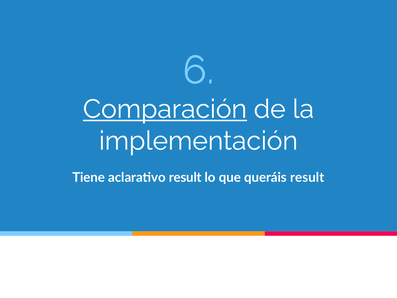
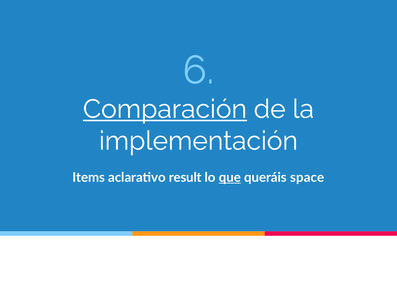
Tiene: Tiene -> Items (89, 177)
que underline: none -> present (230, 177)
queráis result: result -> space (307, 177)
